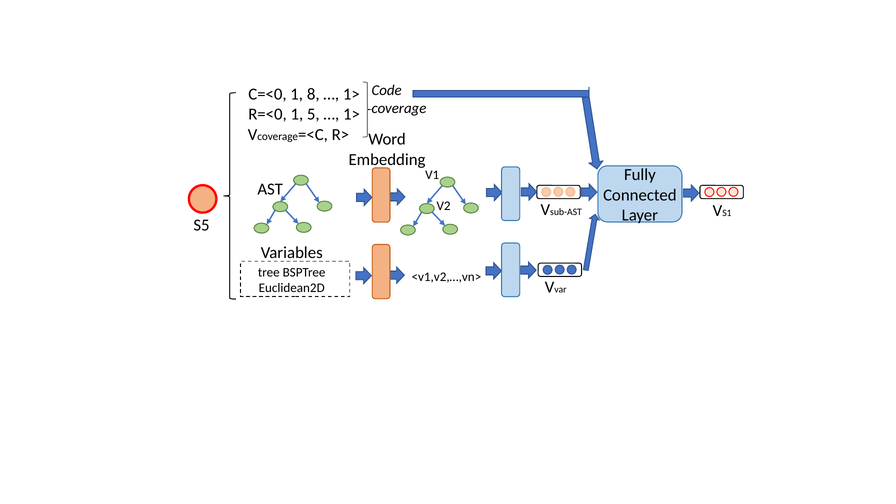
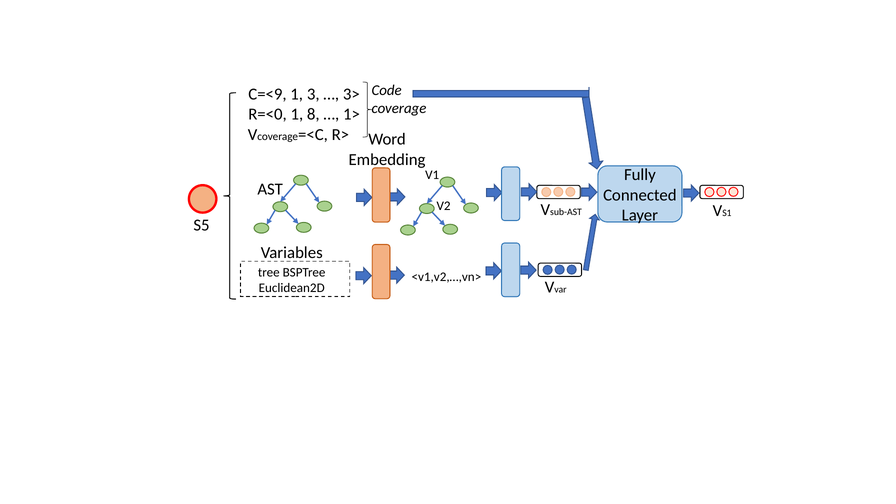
C=<0: C=<0 -> C=<9 (267, 94)
8: 8 -> 3 (313, 94)
1>: 1> -> 3> (351, 94)
5: 5 -> 8 (313, 114)
